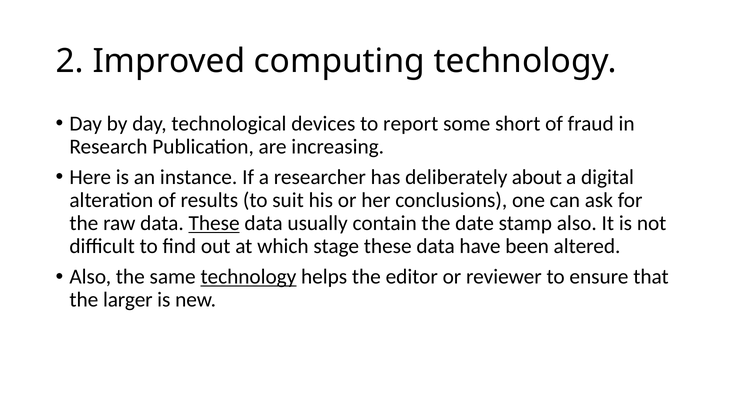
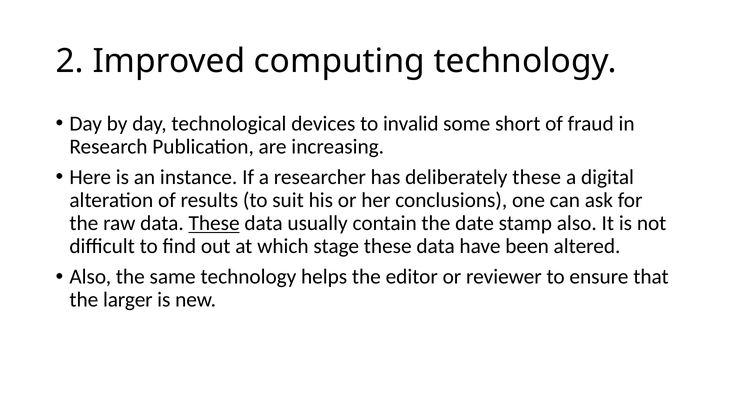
report: report -> invalid (411, 124)
deliberately about: about -> these (537, 177)
technology underline: present -> none (248, 277)
